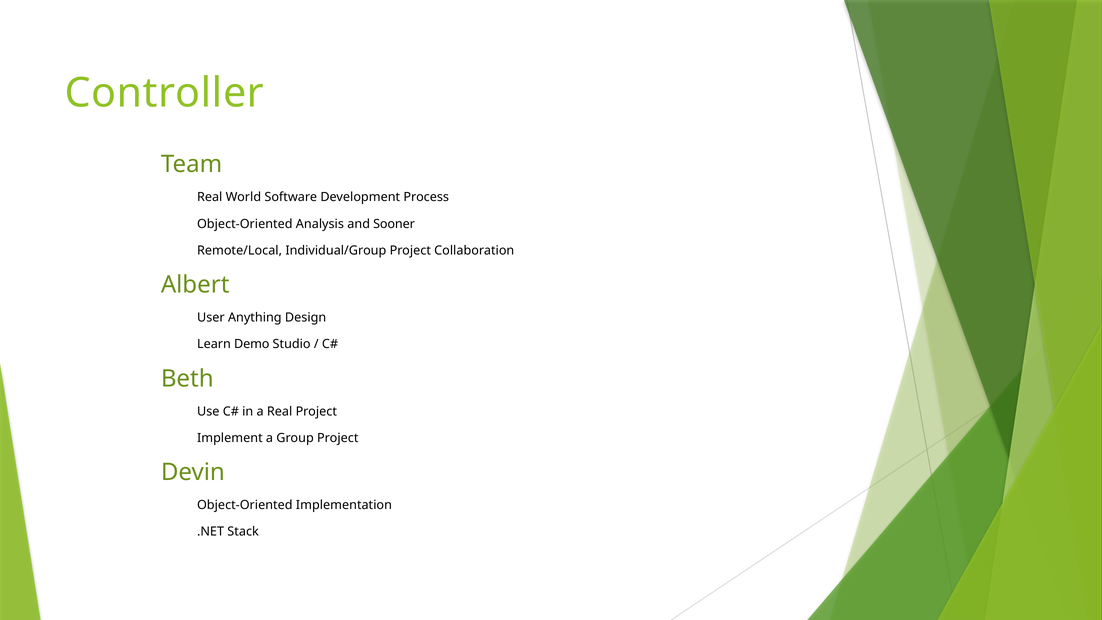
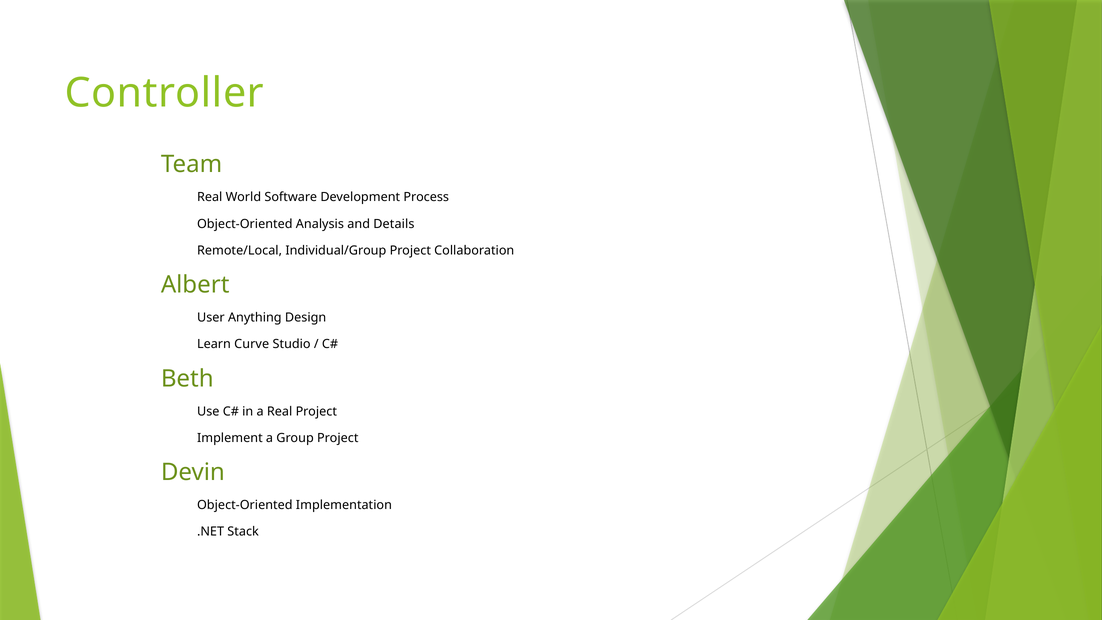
Sooner: Sooner -> Details (394, 224)
Demo: Demo -> Curve (252, 344)
